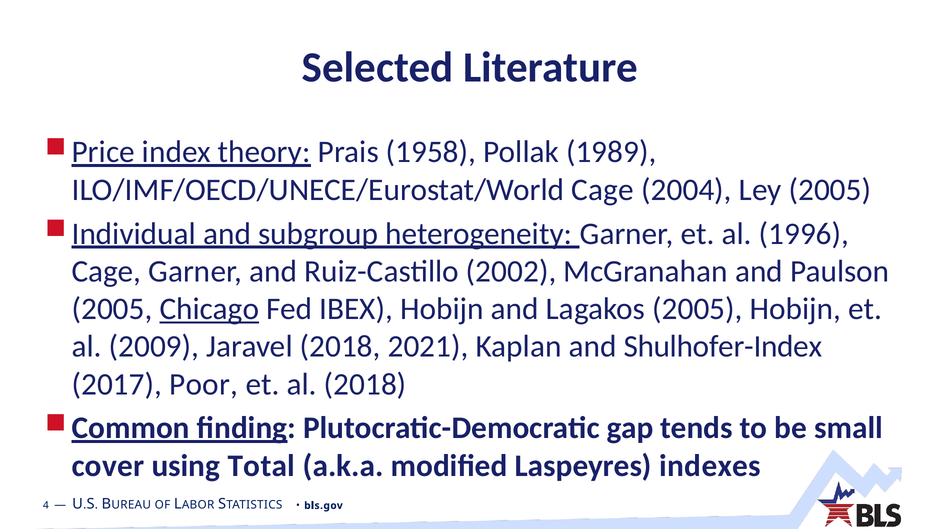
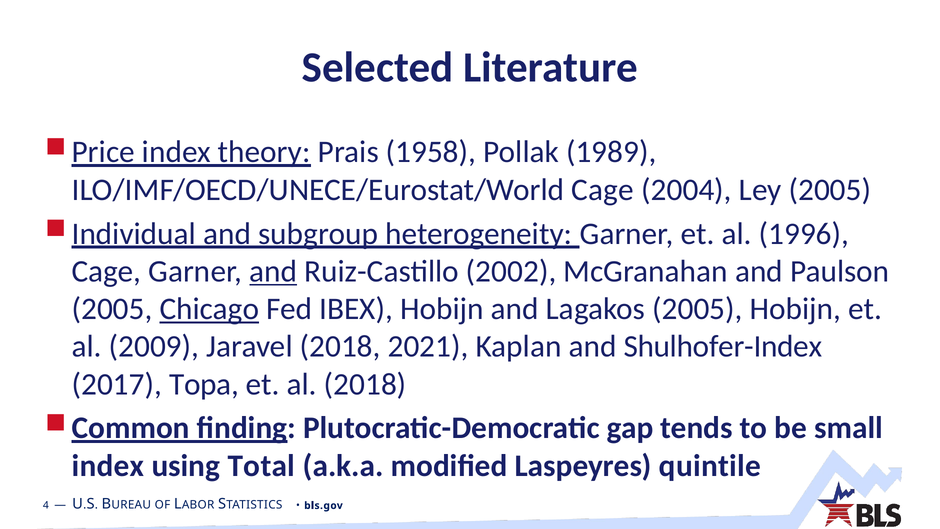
and underline: none -> present (273, 271)
Poor: Poor -> Topa (204, 384)
cover: cover -> index (108, 465)
indexes: indexes -> quintile (710, 465)
